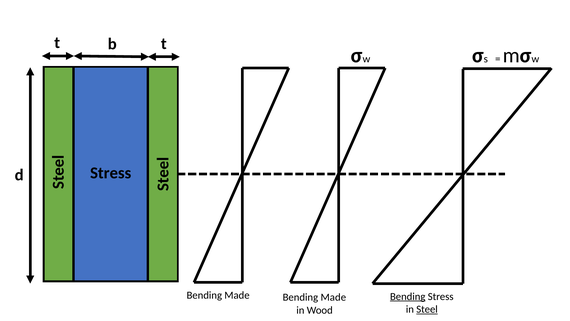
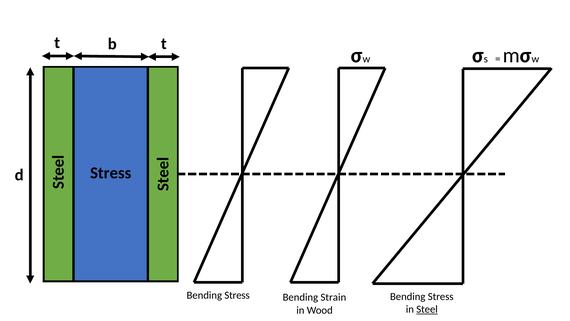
Made: Made -> Stress (237, 295)
Made: Made -> Strain (333, 297)
Bending underline: present -> none (408, 296)
